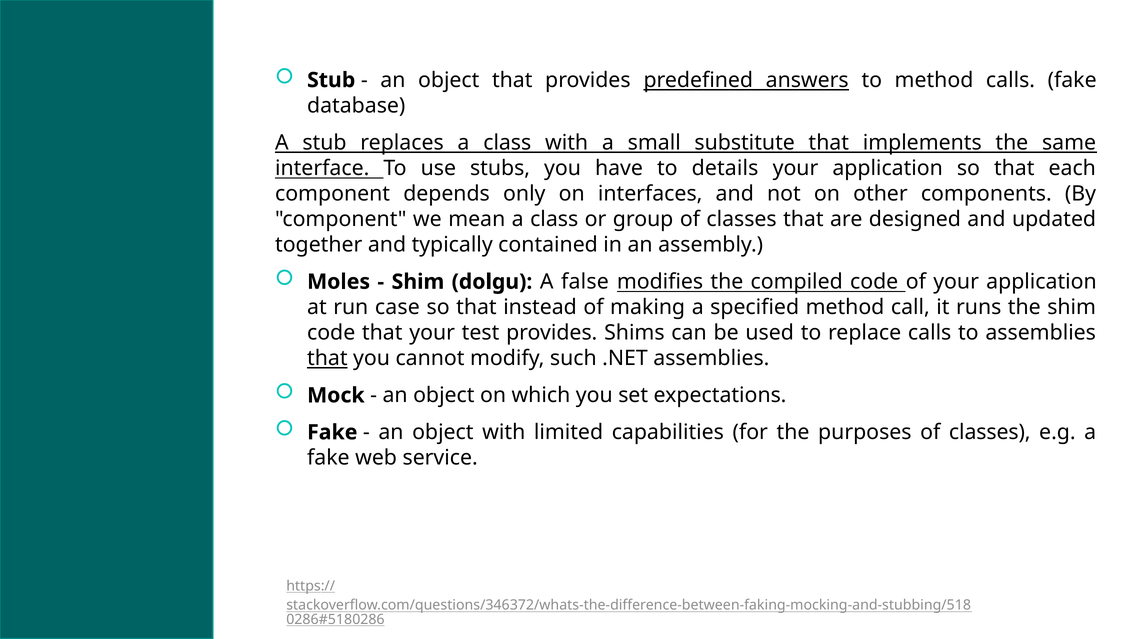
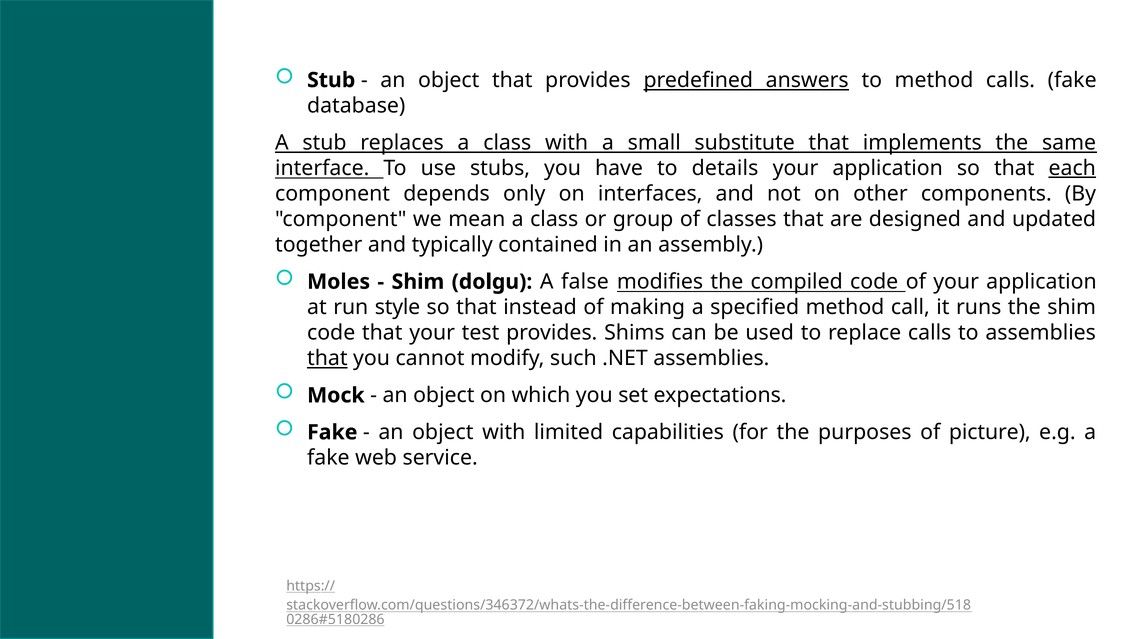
each underline: none -> present (1072, 168)
case: case -> style (398, 307)
purposes of classes: classes -> picture (990, 432)
